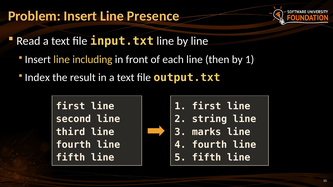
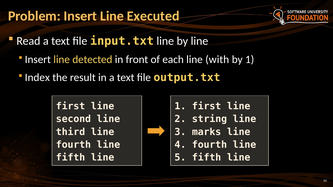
Presence: Presence -> Executed (153, 16)
including: including -> detected (92, 60)
then: then -> with (217, 60)
